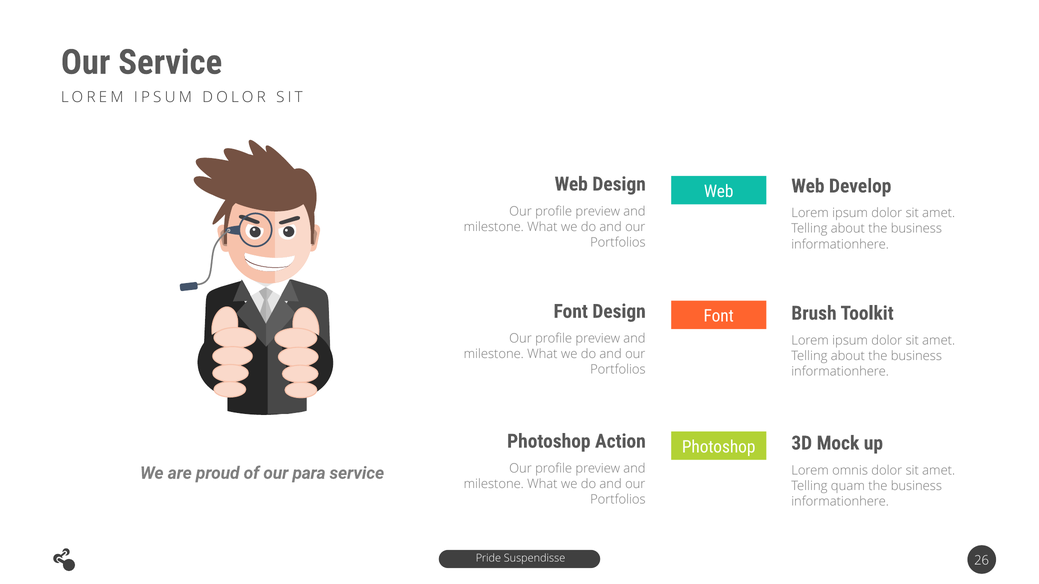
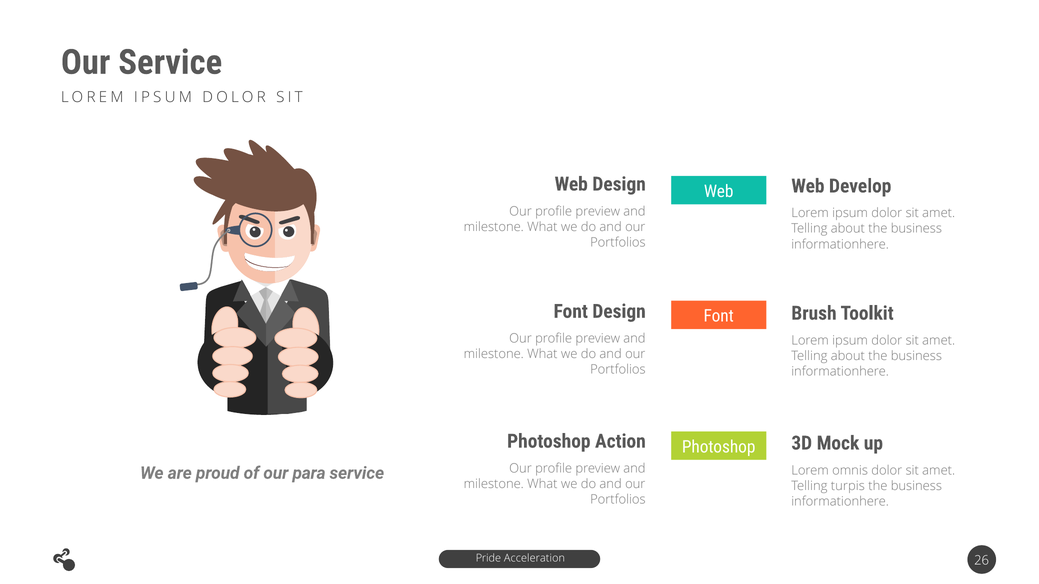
quam: quam -> turpis (848, 486)
Suspendisse: Suspendisse -> Acceleration (534, 559)
